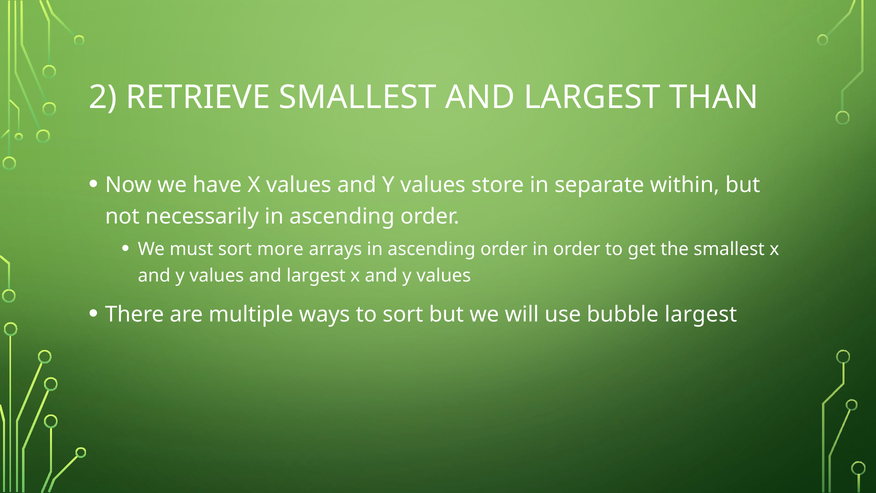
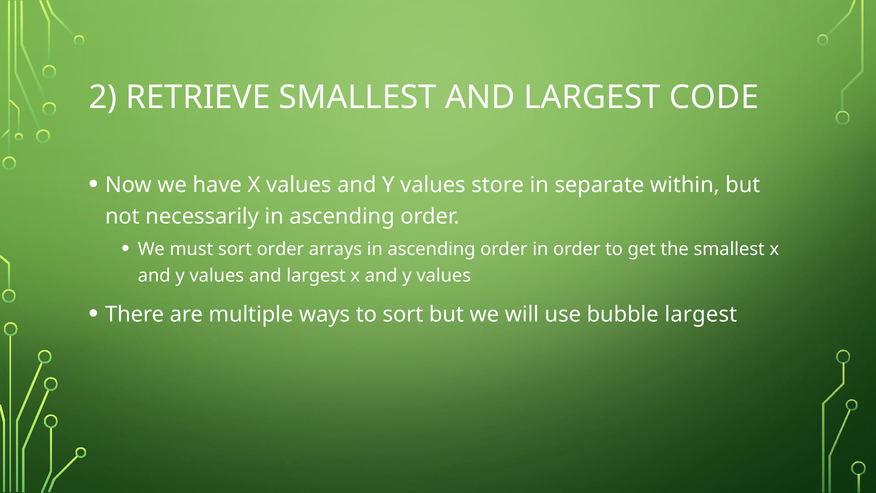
THAN: THAN -> CODE (714, 97)
sort more: more -> order (280, 249)
